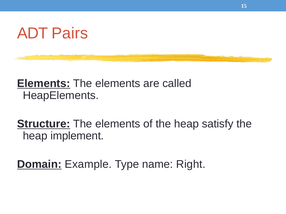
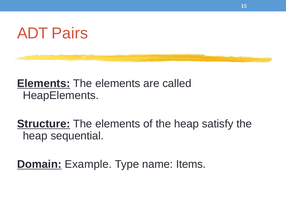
implement: implement -> sequential (77, 136)
Right: Right -> Items (191, 165)
